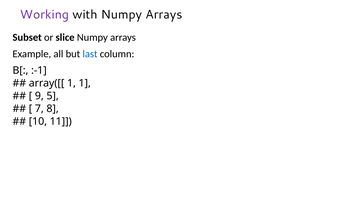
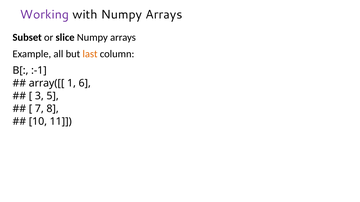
last colour: blue -> orange (90, 54)
1 1: 1 -> 6 (85, 83)
9: 9 -> 3 (39, 96)
